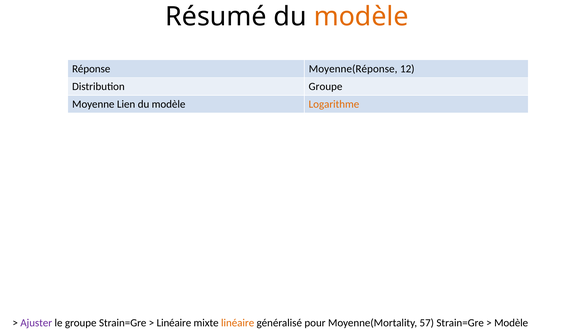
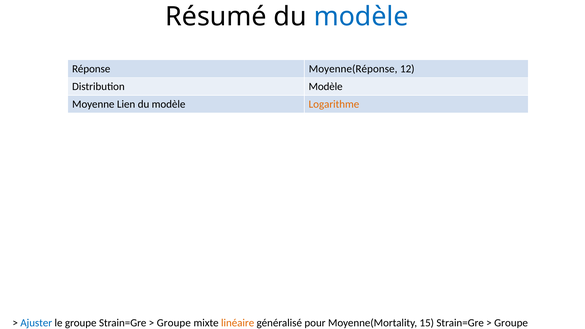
modèle colour: orange -> blue (361, 17)
Distribution Groupe: Groupe -> Modèle (326, 87)
Ajuster colour: purple -> blue (36, 323)
Linéaire: Linéaire -> Groupe (174, 323)
57: 57 -> 15 (427, 323)
Modèle: Modèle -> Groupe (511, 323)
